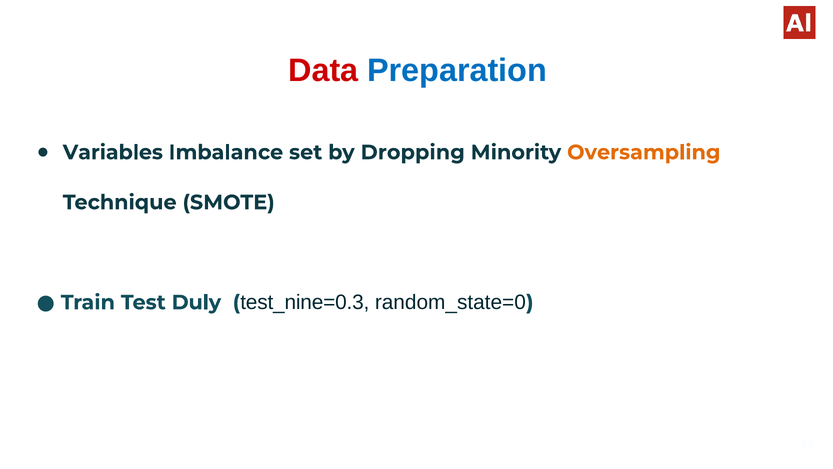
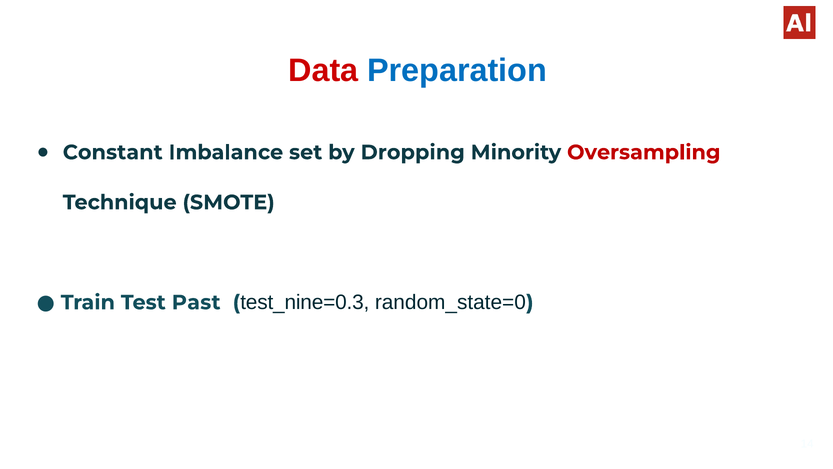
Variables: Variables -> Constant (113, 152)
Oversampling colour: orange -> red (644, 152)
Duly: Duly -> Past (196, 302)
